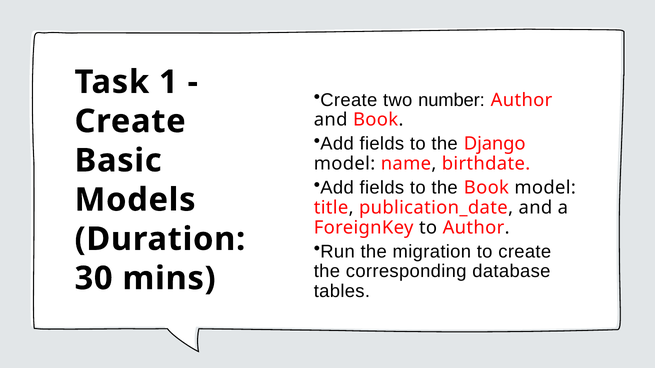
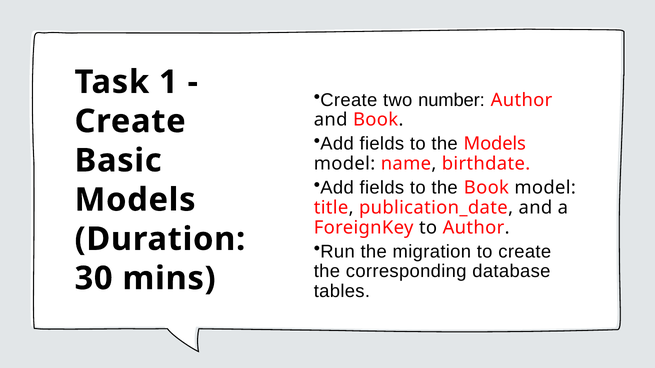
the Django: Django -> Models (495, 144)
